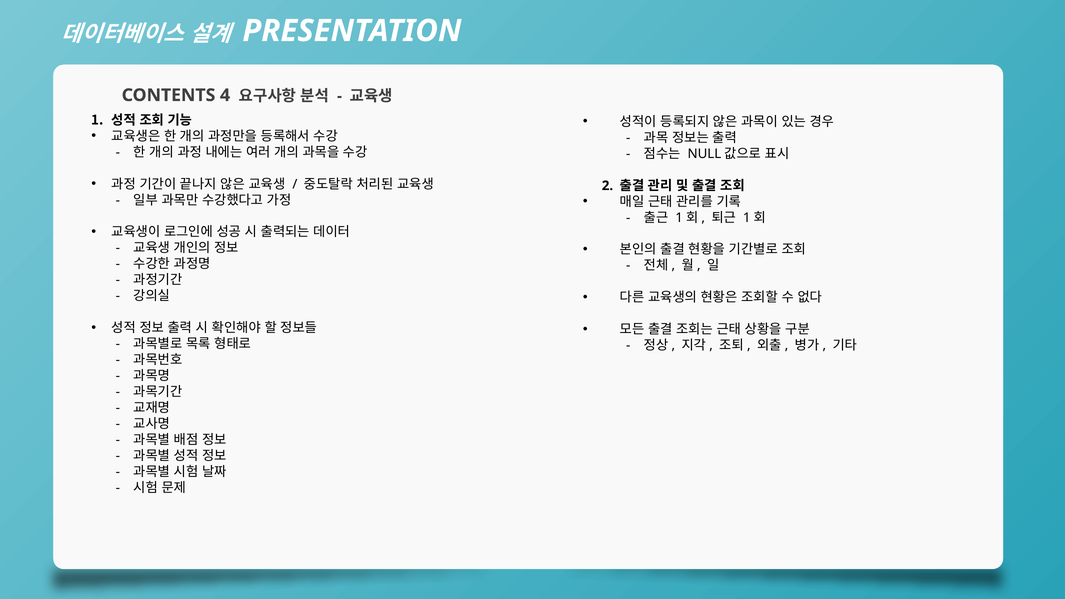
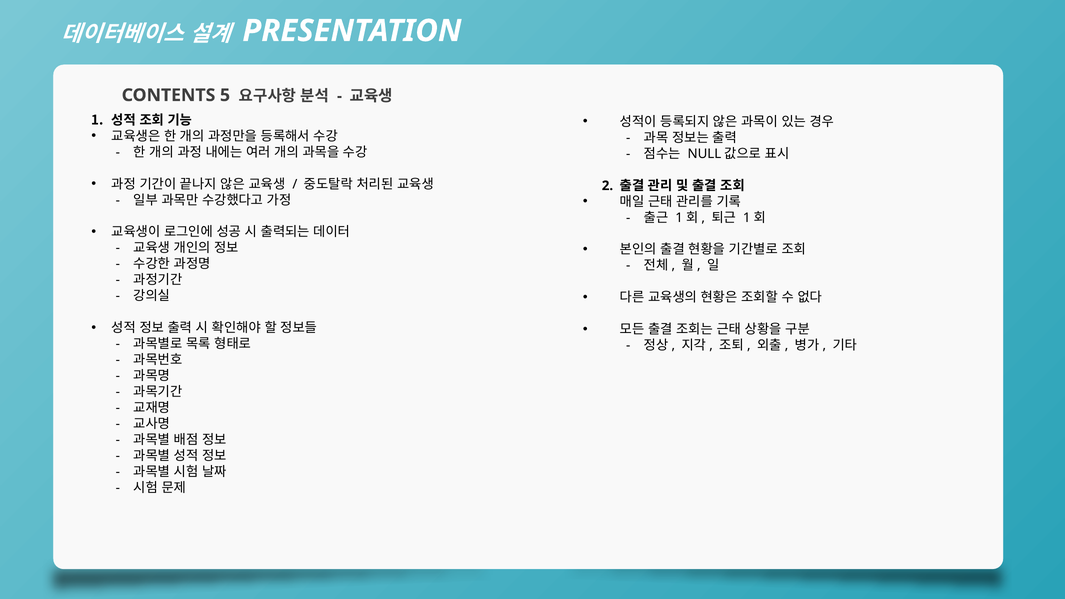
4: 4 -> 5 (225, 95)
